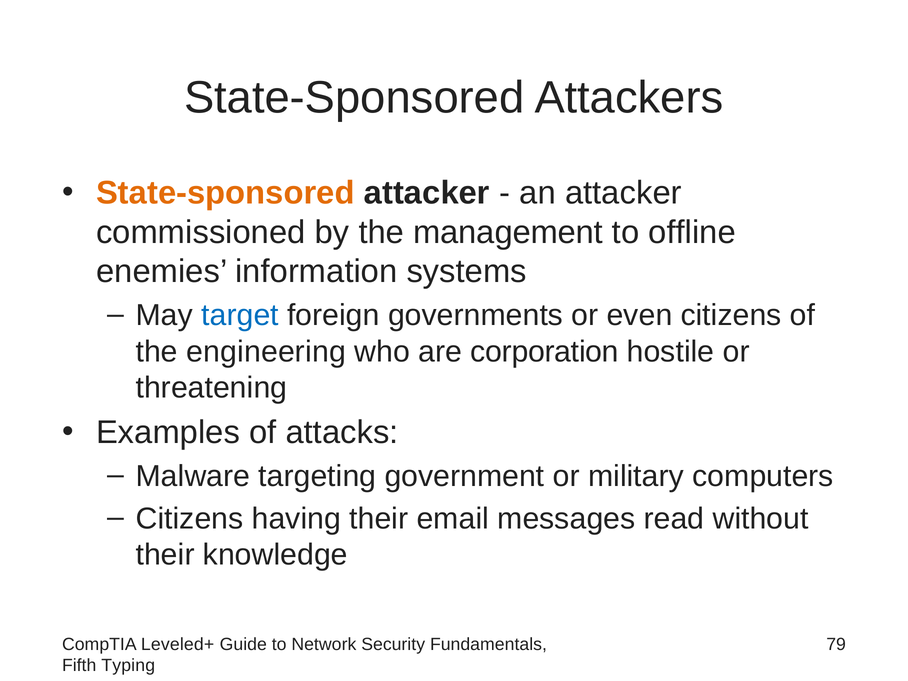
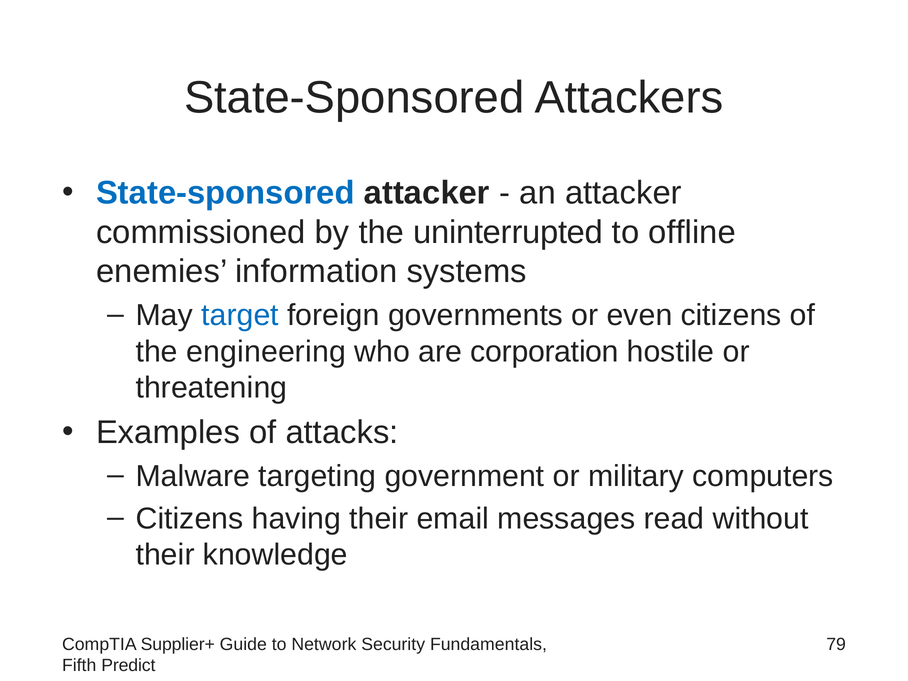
State-sponsored colour: orange -> blue (225, 193)
management: management -> uninterrupted (508, 232)
Leveled+: Leveled+ -> Supplier+ (178, 644)
Typing: Typing -> Predict (128, 666)
